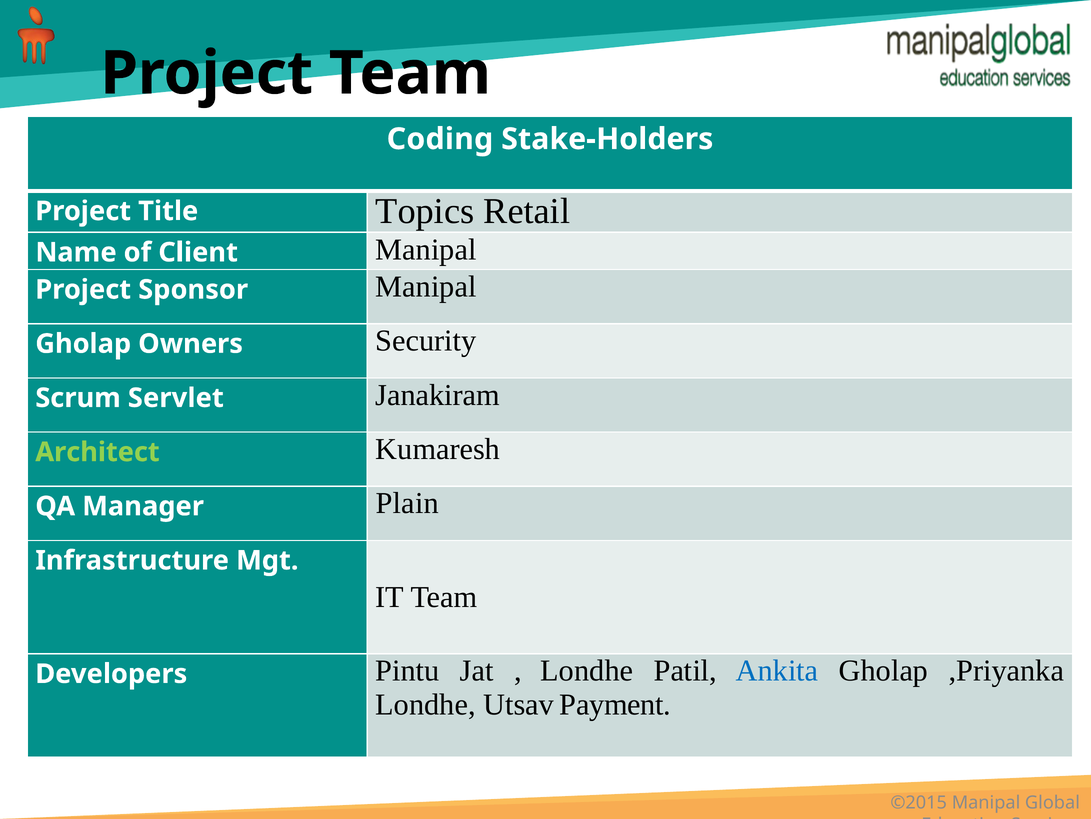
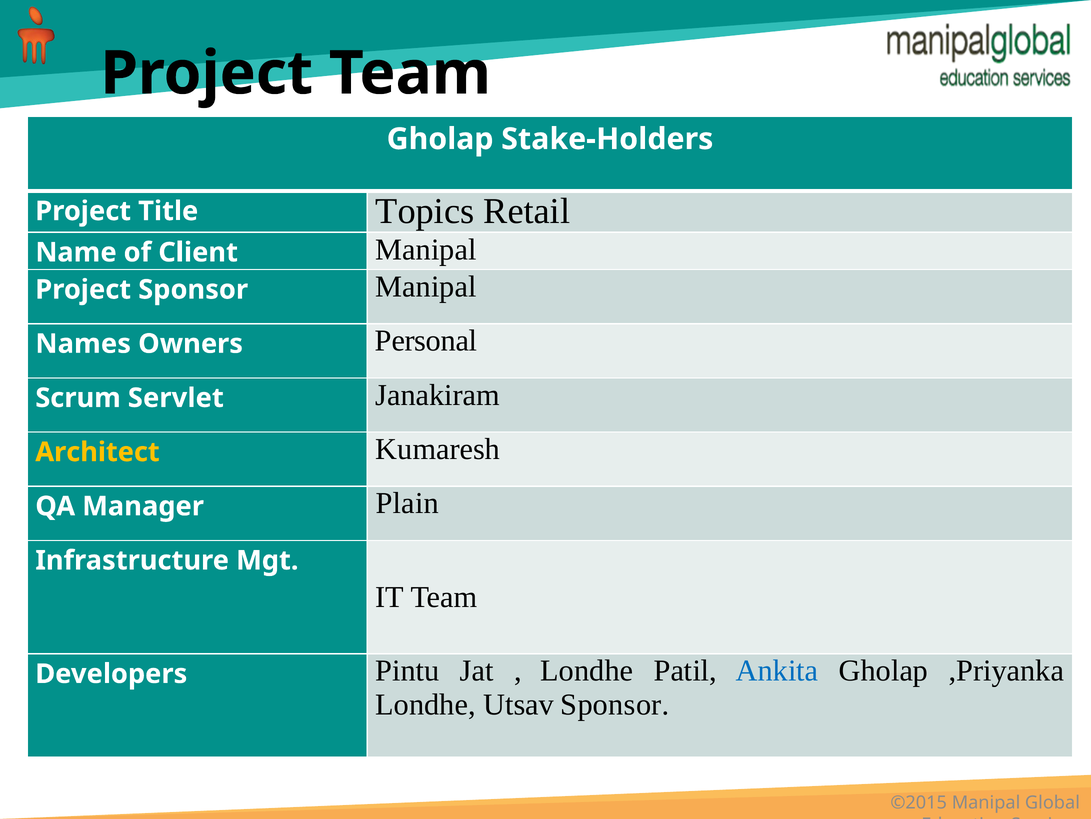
Coding: Coding -> Gholap (440, 139)
Gholap: Gholap -> Names (83, 344)
Security: Security -> Personal (426, 341)
Architect colour: light green -> yellow (98, 452)
Utsav Payment: Payment -> Sponsor (615, 704)
